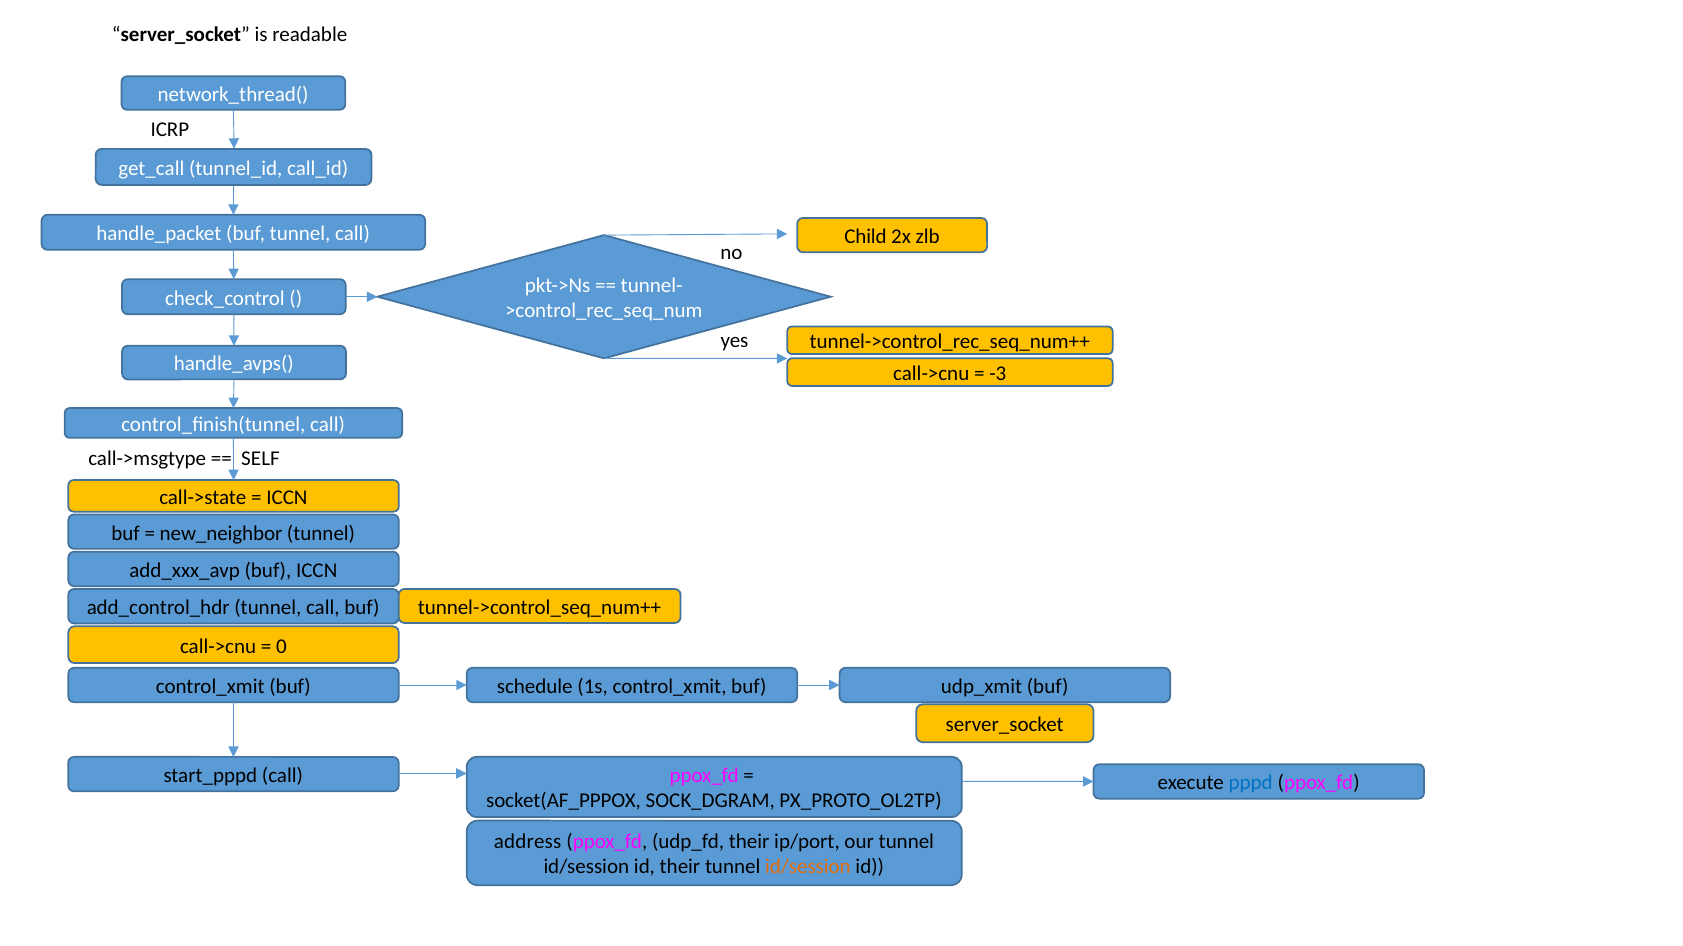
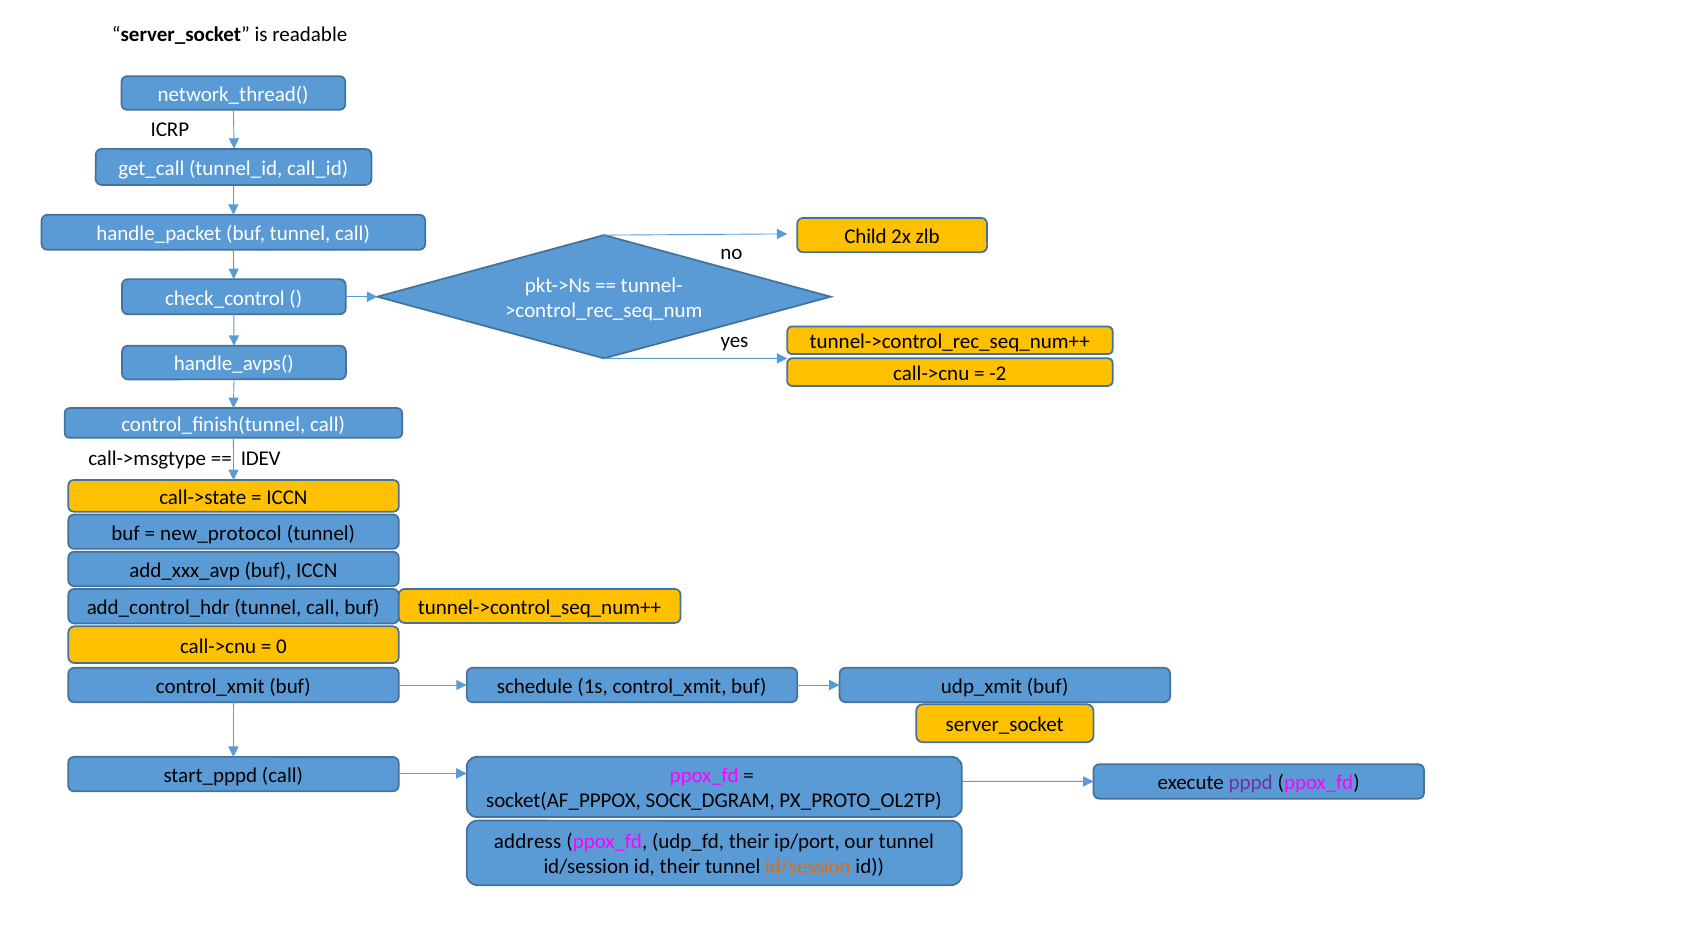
-3: -3 -> -2 (998, 374)
SELF: SELF -> IDEV (261, 459)
new_neighbor: new_neighbor -> new_protocol (221, 533)
pppd colour: blue -> purple (1251, 783)
